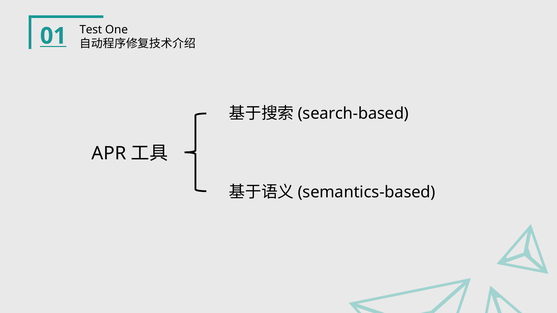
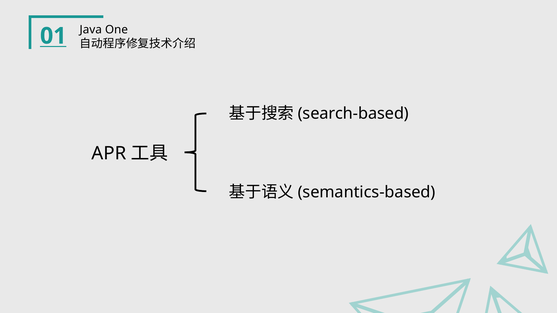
Test: Test -> Java (91, 30)
